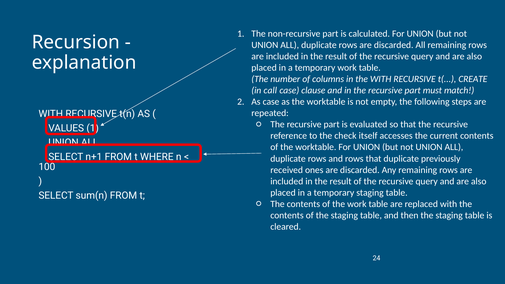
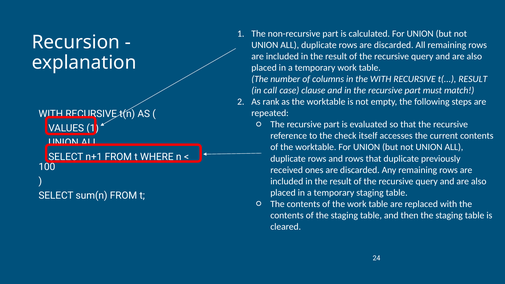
t( CREATE: CREATE -> RESULT (473, 79)
As case: case -> rank (271, 102)
